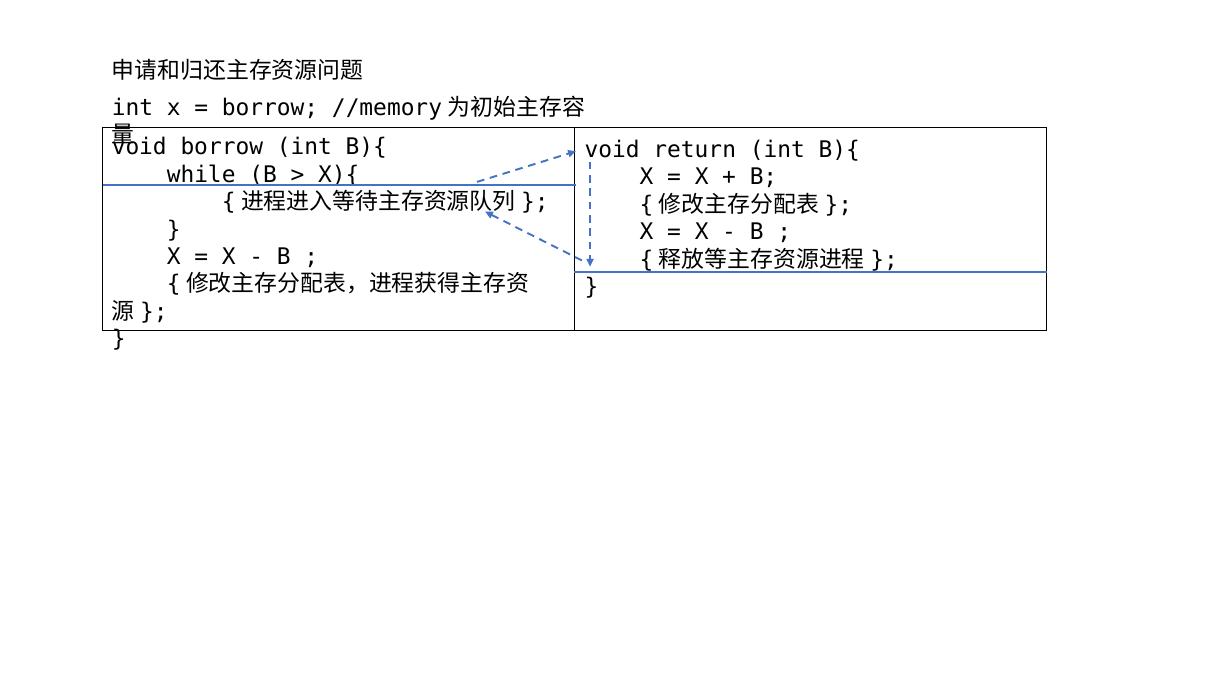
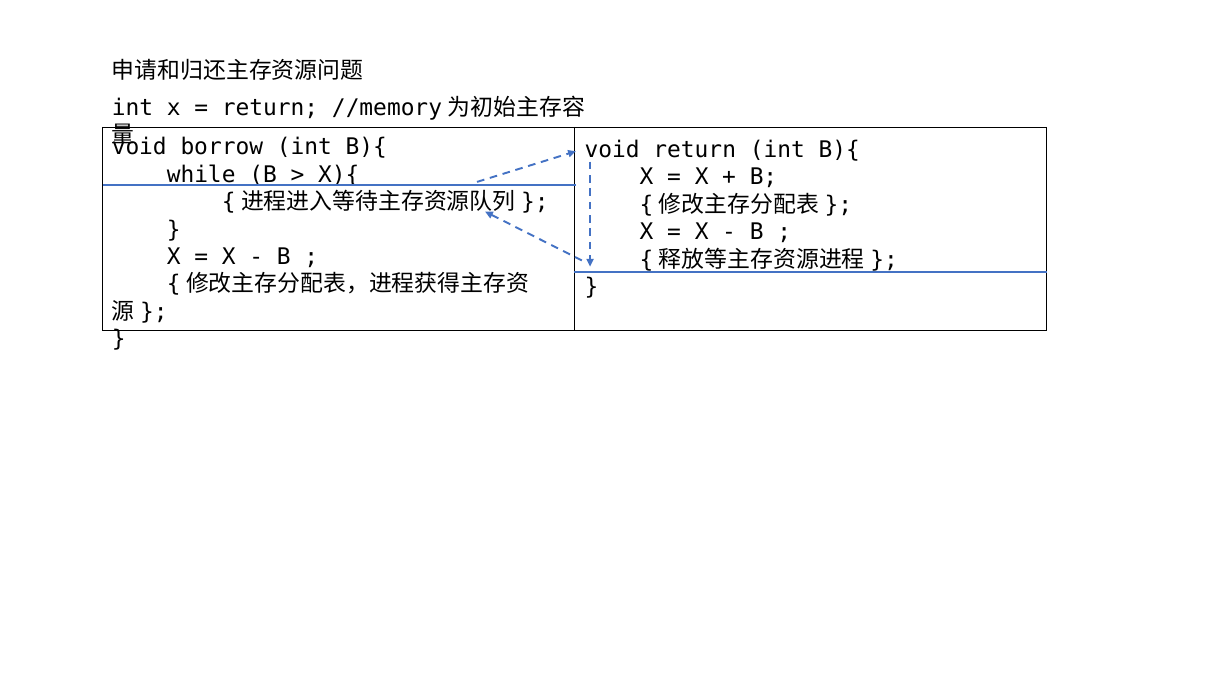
borrow: borrow -> return (270, 108)
